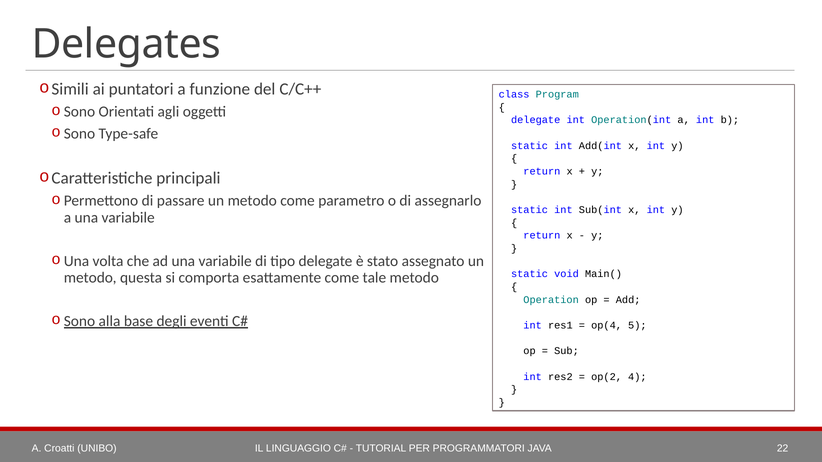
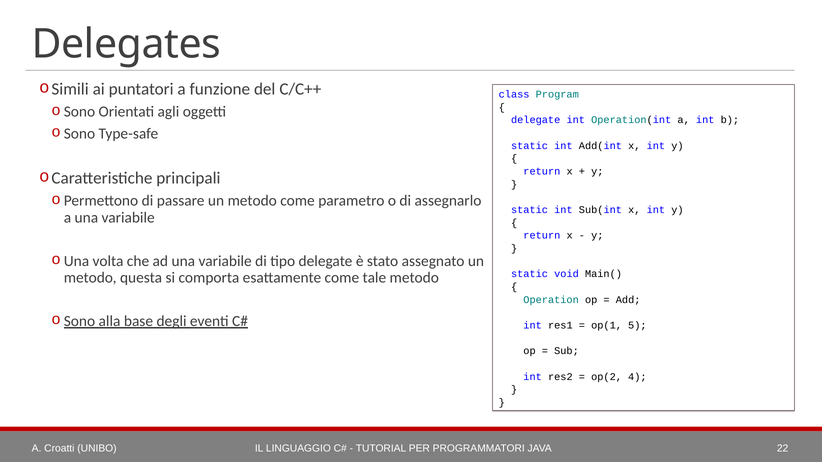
op(4: op(4 -> op(1 (607, 326)
